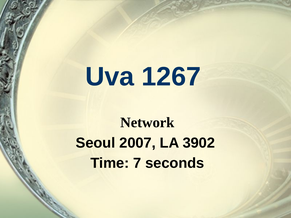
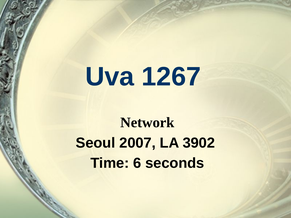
7: 7 -> 6 (137, 163)
